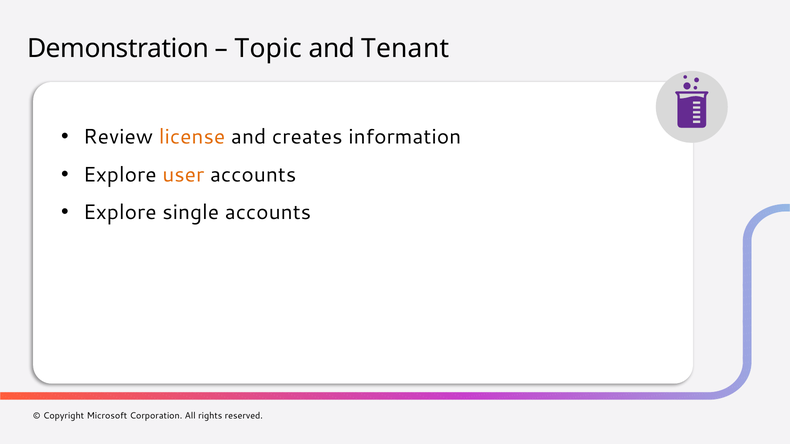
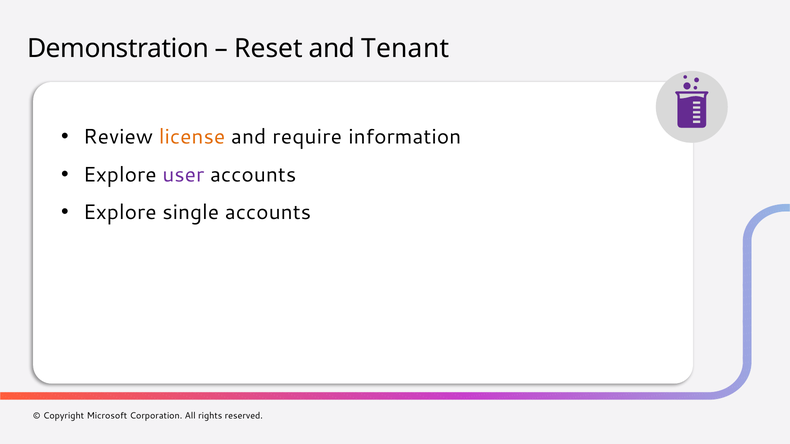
Topic: Topic -> Reset (268, 48)
creates: creates -> require (307, 137)
user colour: orange -> purple (183, 175)
